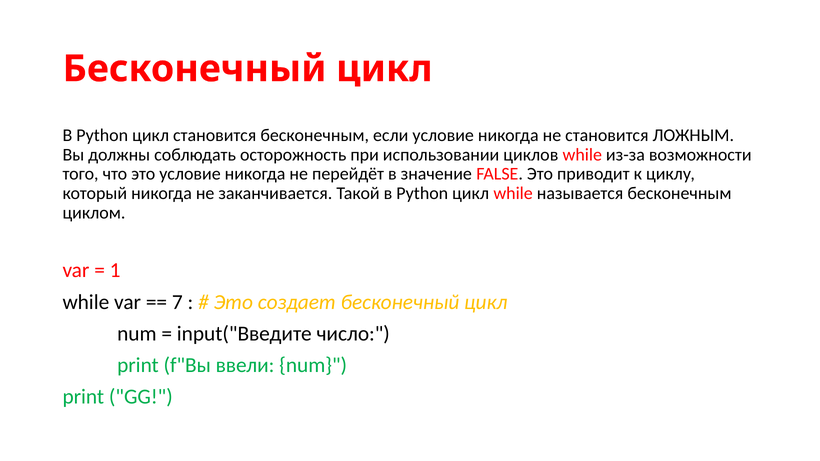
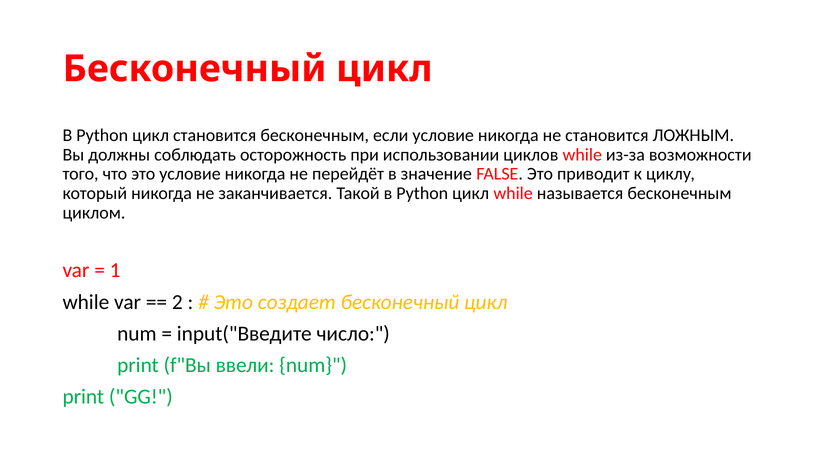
7: 7 -> 2 (177, 302)
